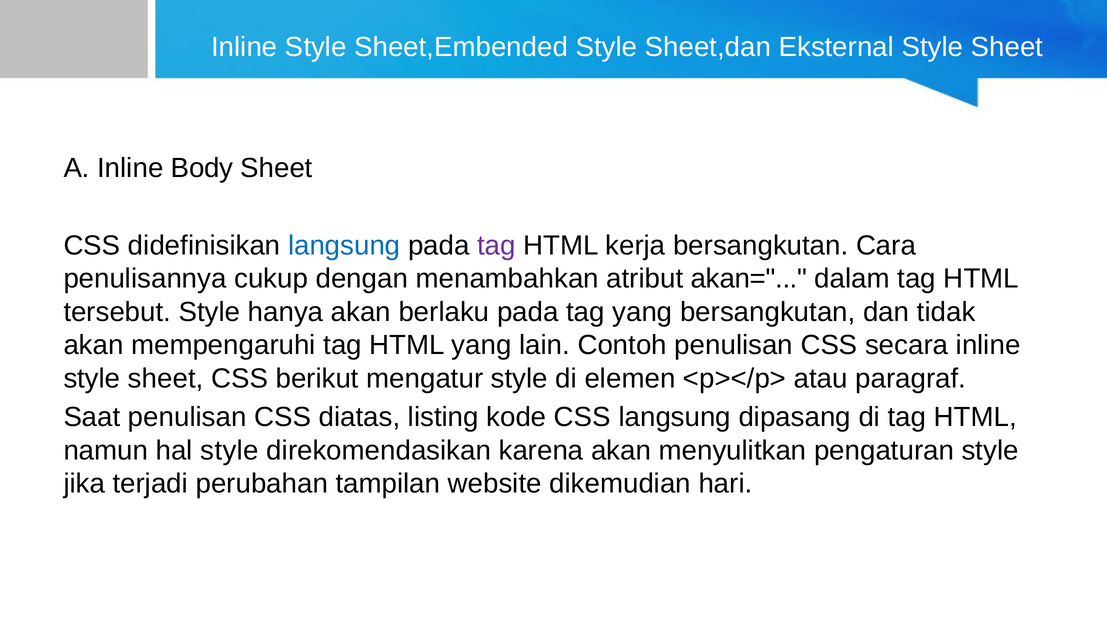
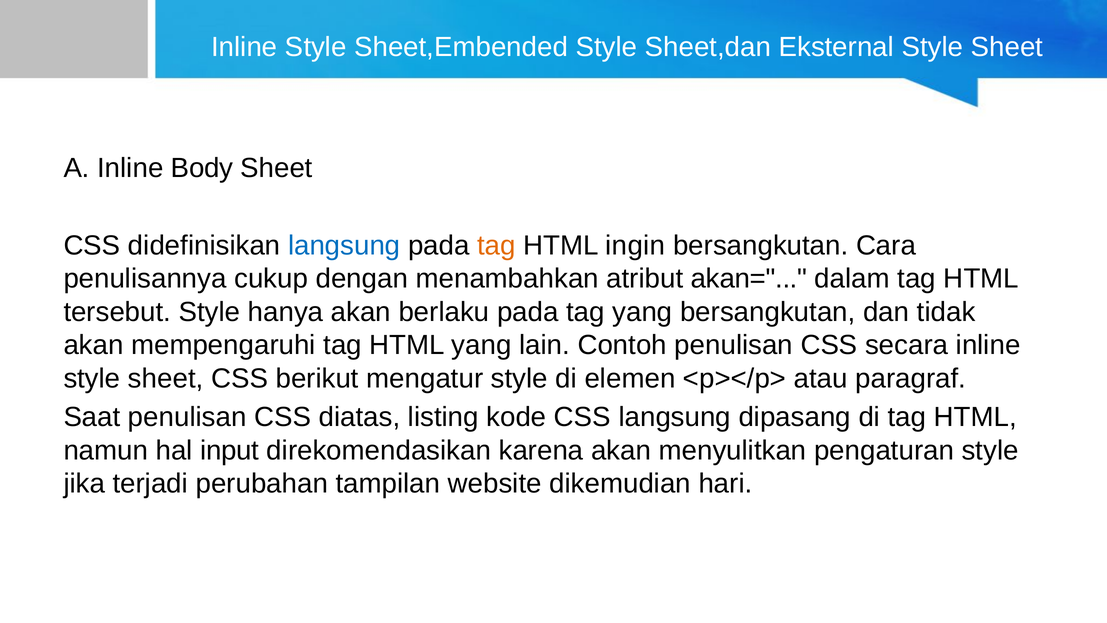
tag colour: purple -> orange (496, 245)
kerja: kerja -> ingin (635, 245)
hal style: style -> input (230, 450)
